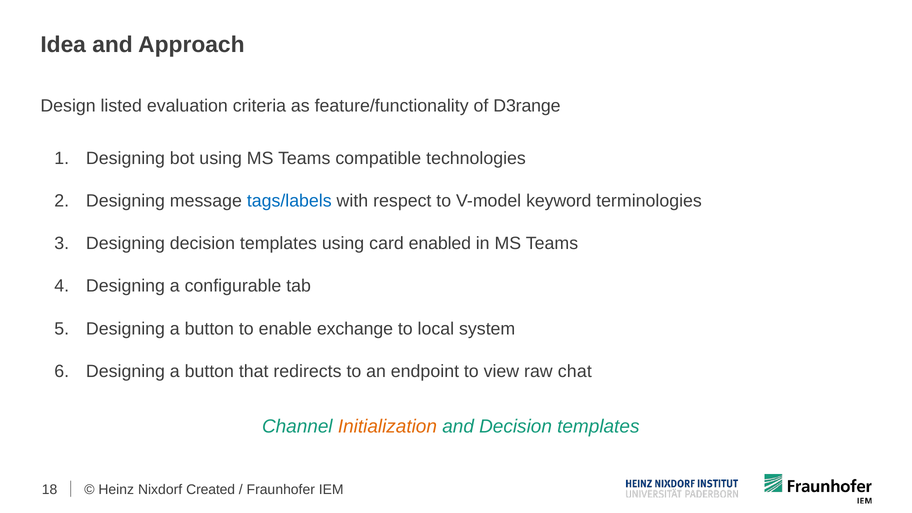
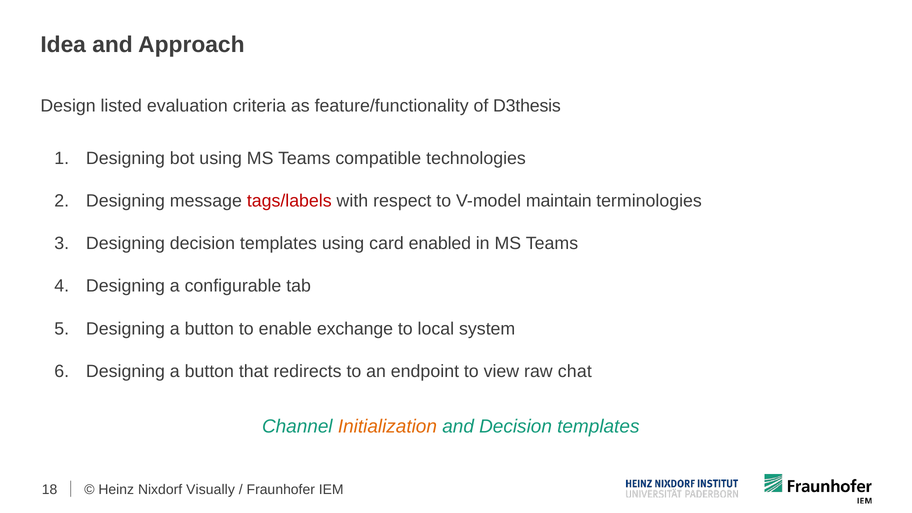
D3range: D3range -> D3thesis (527, 106)
tags/labels colour: blue -> red (289, 201)
keyword: keyword -> maintain (559, 201)
Created: Created -> Visually (211, 490)
